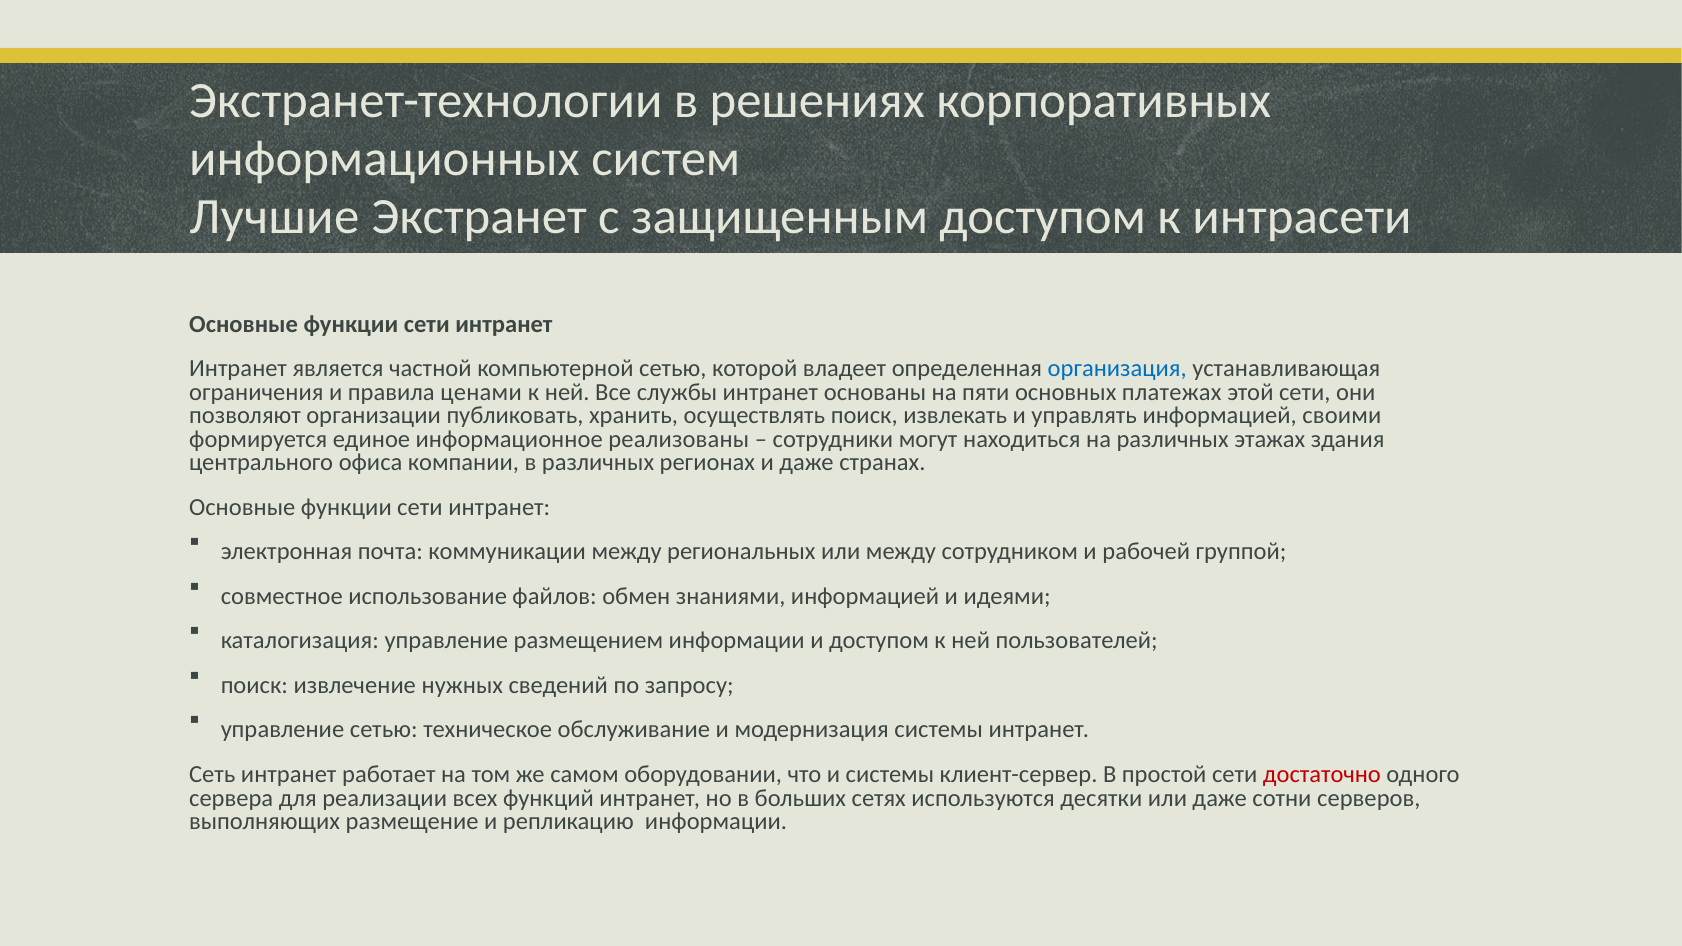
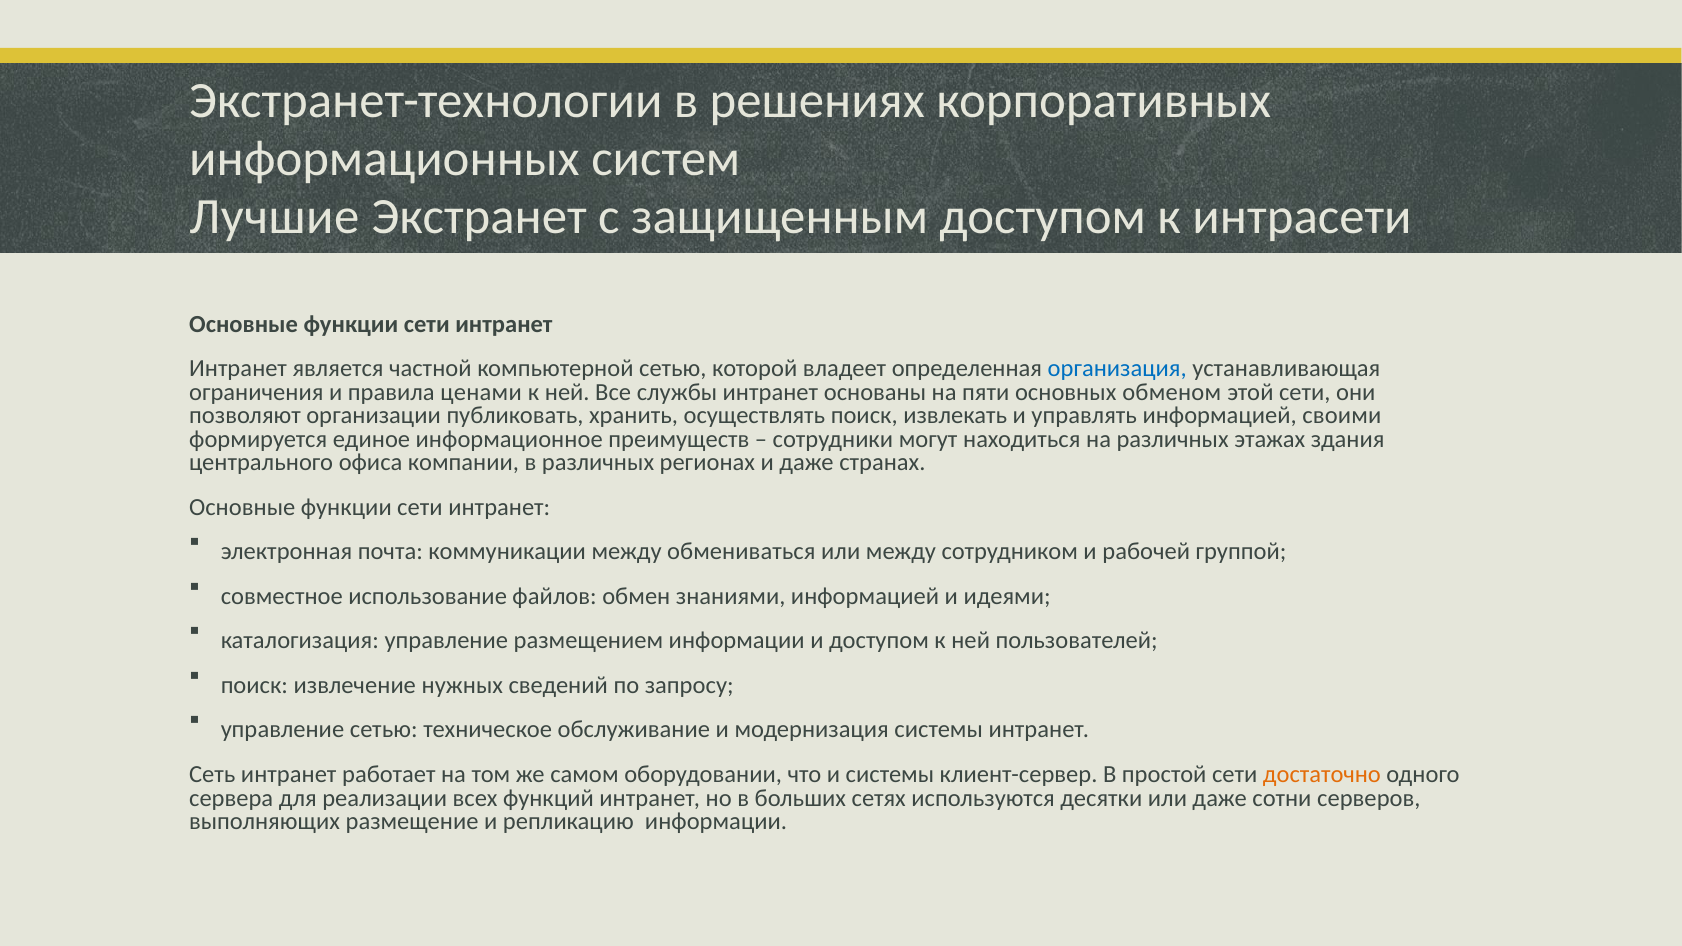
платежах: платежах -> обменом (1172, 392)
реализованы: реализованы -> преимуществ (679, 439)
региональных: региональных -> обмениваться (741, 552)
достаточно colour: red -> orange (1322, 775)
